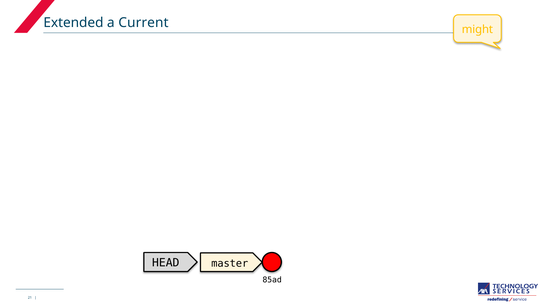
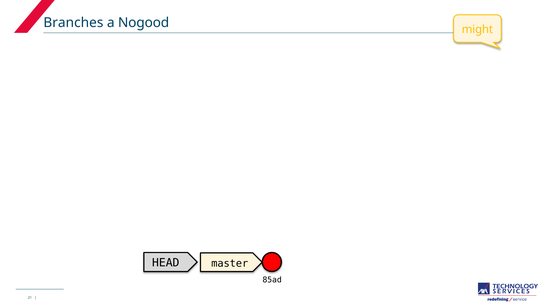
Extended: Extended -> Branches (73, 23)
Current: Current -> Nogood (144, 23)
